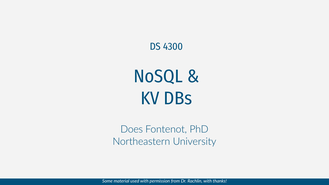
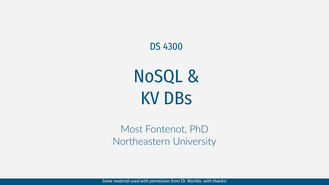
Does: Does -> Most (132, 129)
